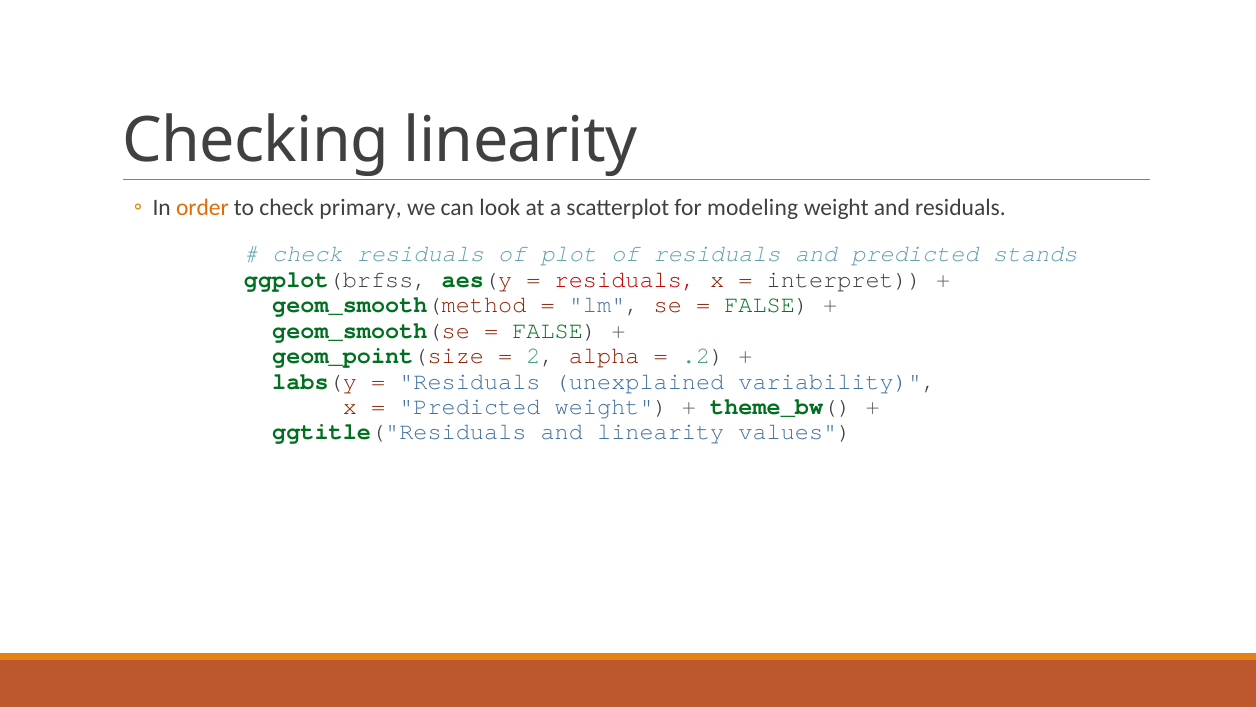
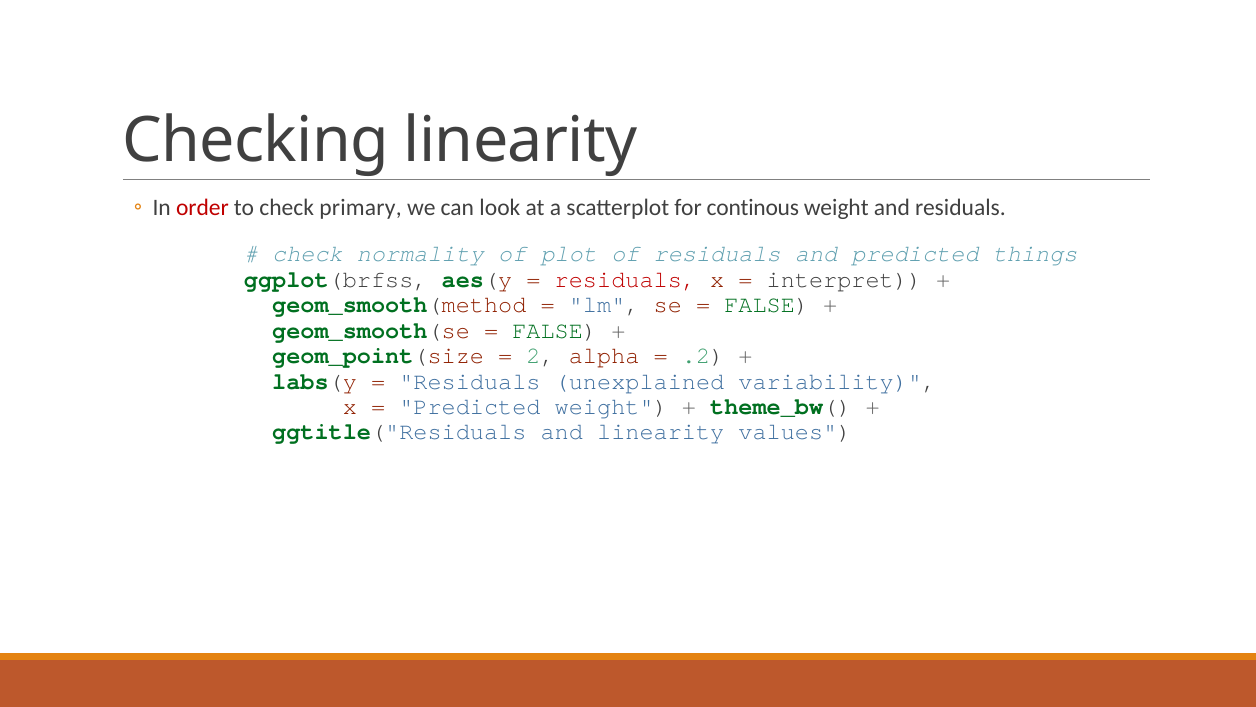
order colour: orange -> red (202, 207)
modeling: modeling -> continous (753, 207)
check residuals: residuals -> normality (421, 254)
stands: stands -> things (1035, 254)
